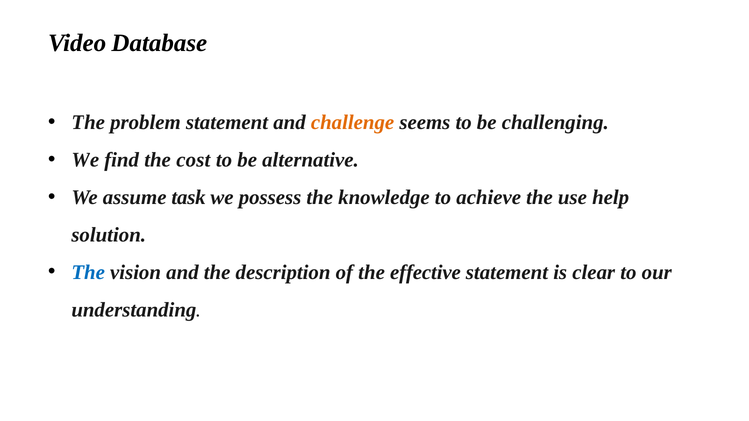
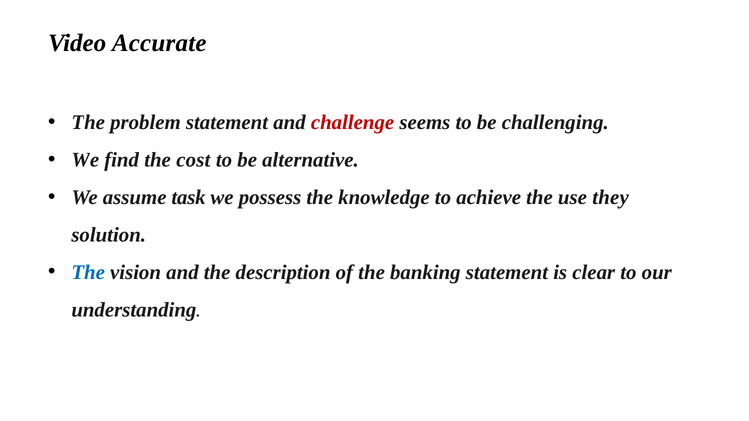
Database: Database -> Accurate (159, 43)
challenge colour: orange -> red (353, 123)
help: help -> they (611, 198)
effective: effective -> banking (425, 273)
